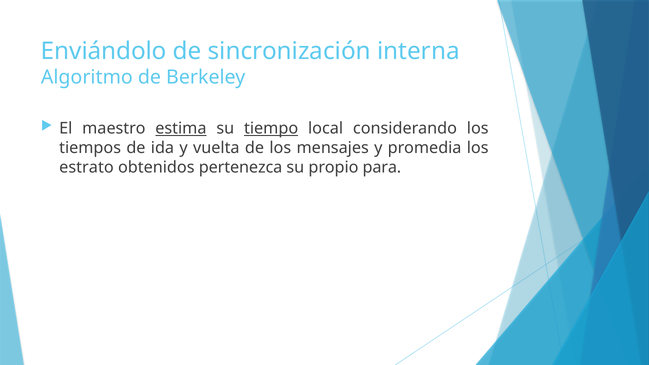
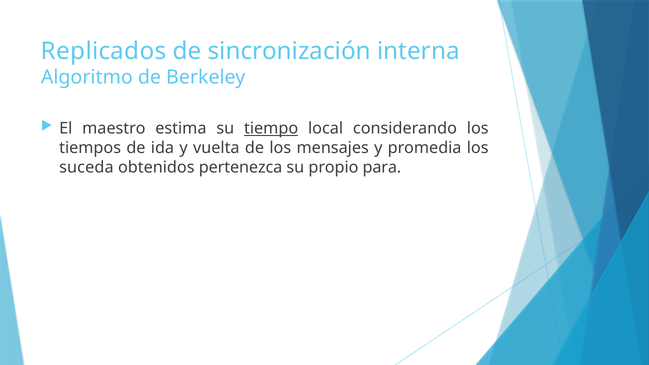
Enviándolo: Enviándolo -> Replicados (104, 51)
estima underline: present -> none (181, 128)
estrato: estrato -> suceda (86, 167)
